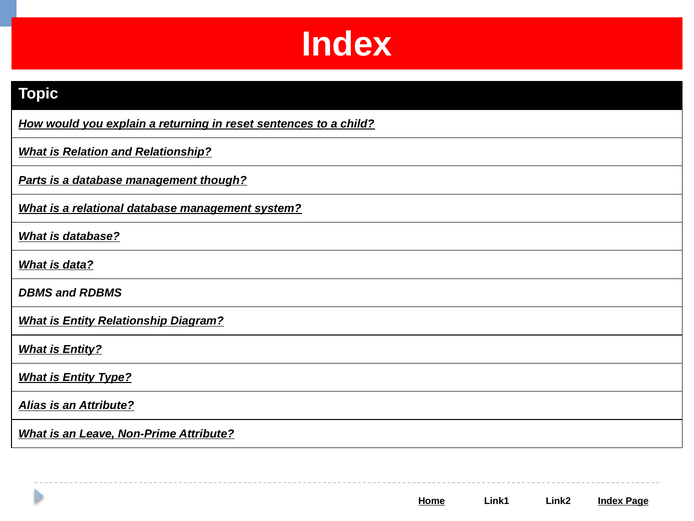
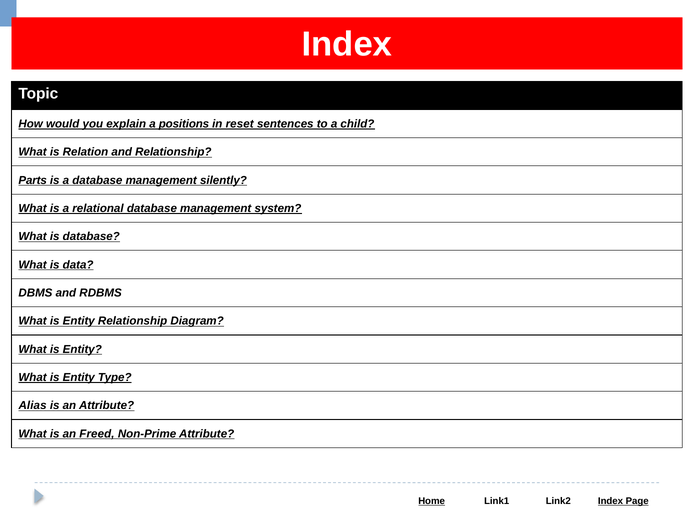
returning: returning -> positions (184, 124)
though: though -> silently (223, 180)
Leave: Leave -> Freed (97, 433)
